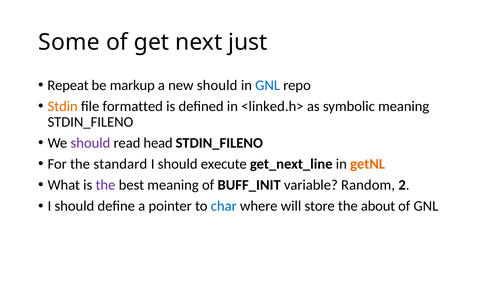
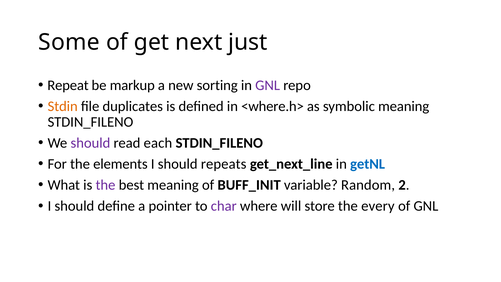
new should: should -> sorting (217, 85)
GNL colour: blue -> purple (268, 85)
formatted: formatted -> duplicates (133, 106)
<linked.h>: <linked.h> -> <where.h> (272, 106)
head: head -> each (158, 143)
standard: standard -> elements (120, 164)
execute: execute -> repeats (224, 164)
getNL colour: orange -> blue (368, 164)
char colour: blue -> purple (224, 206)
about: about -> every (378, 206)
